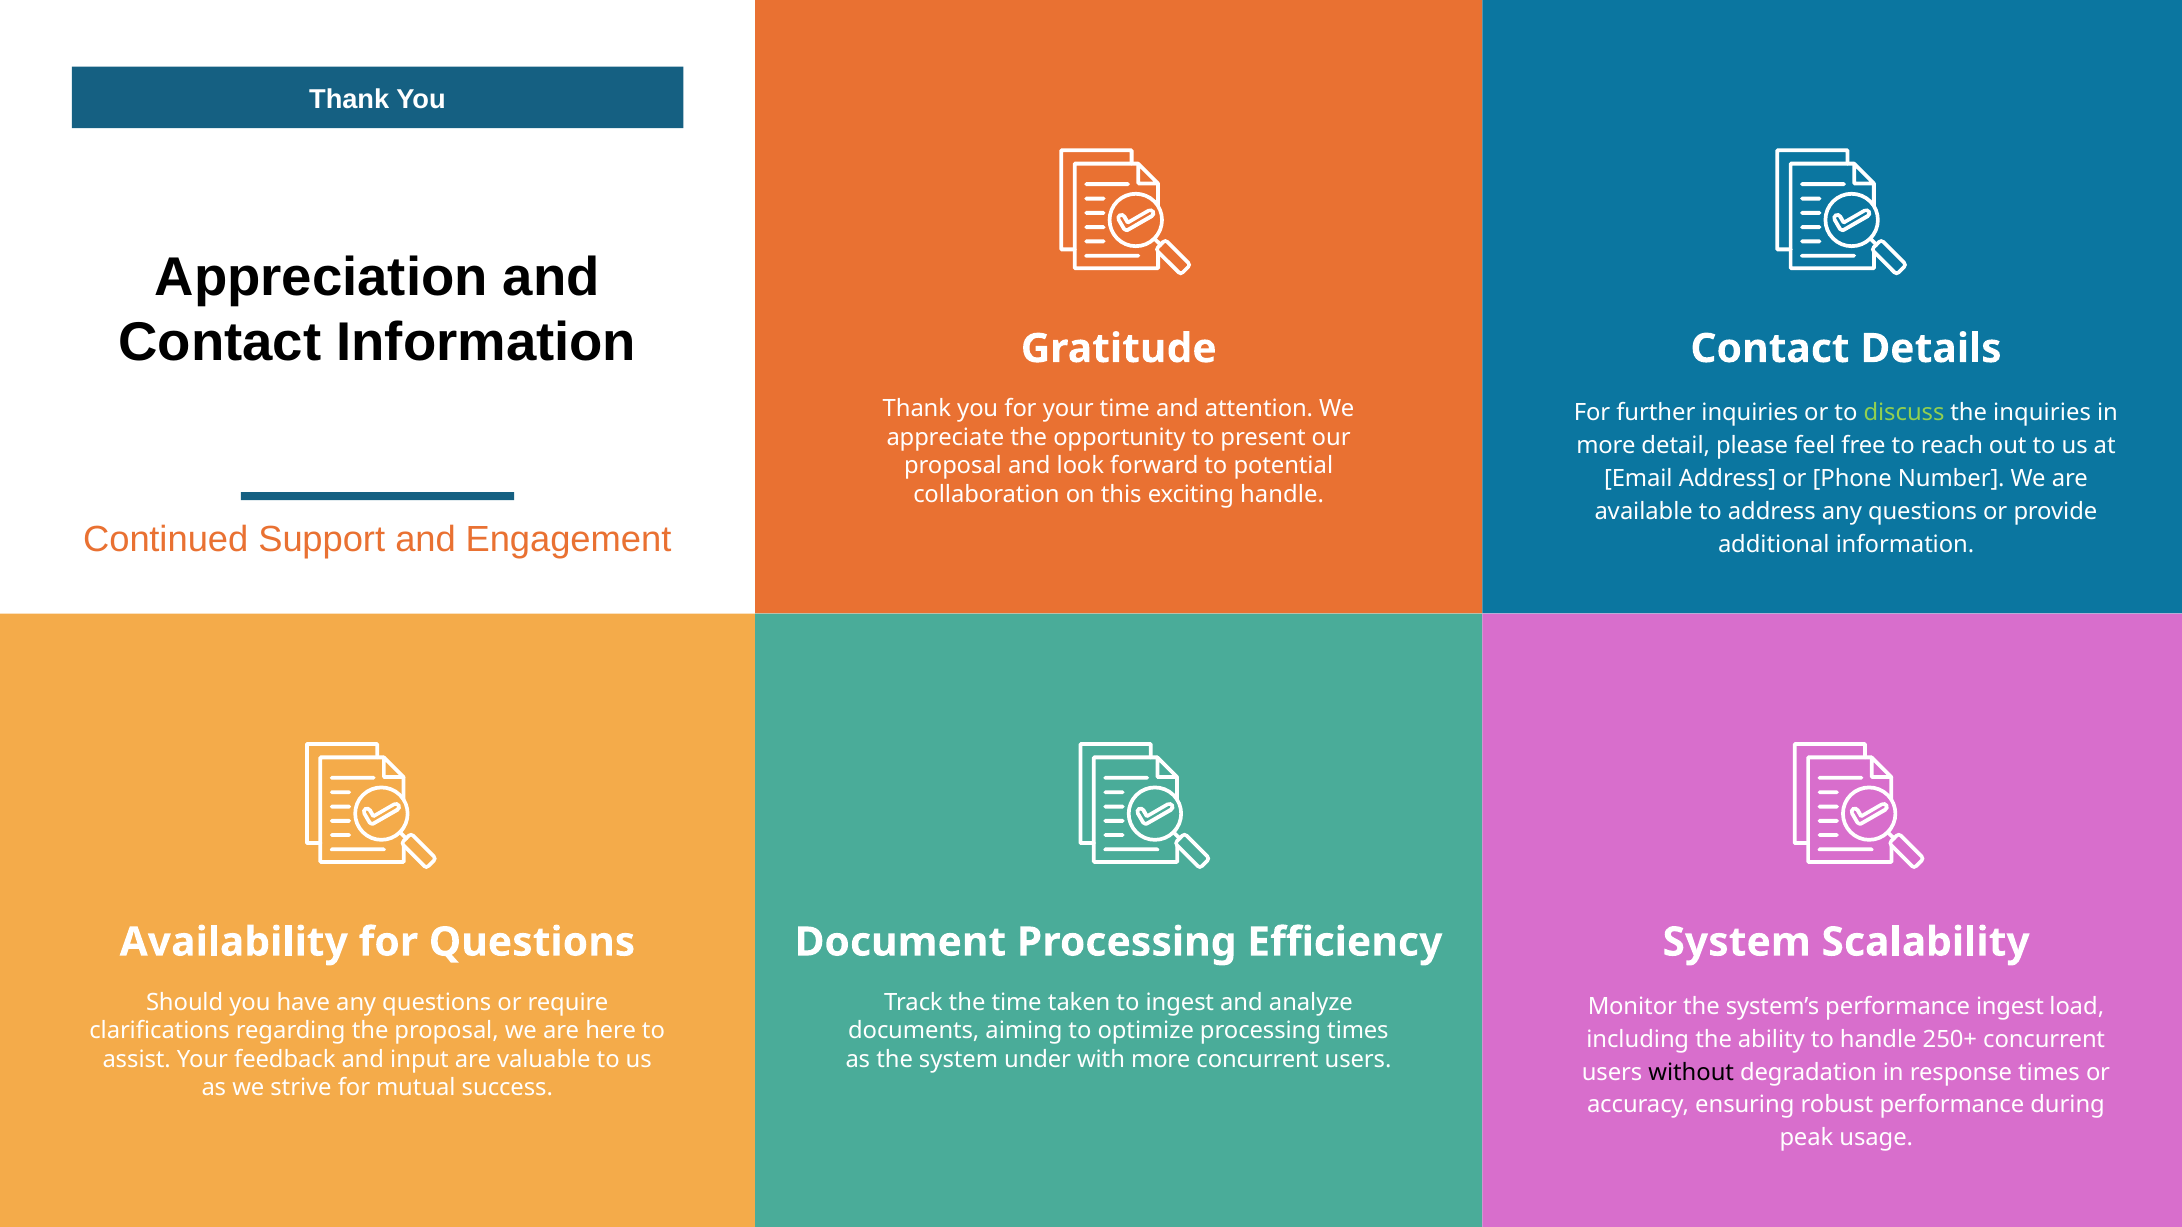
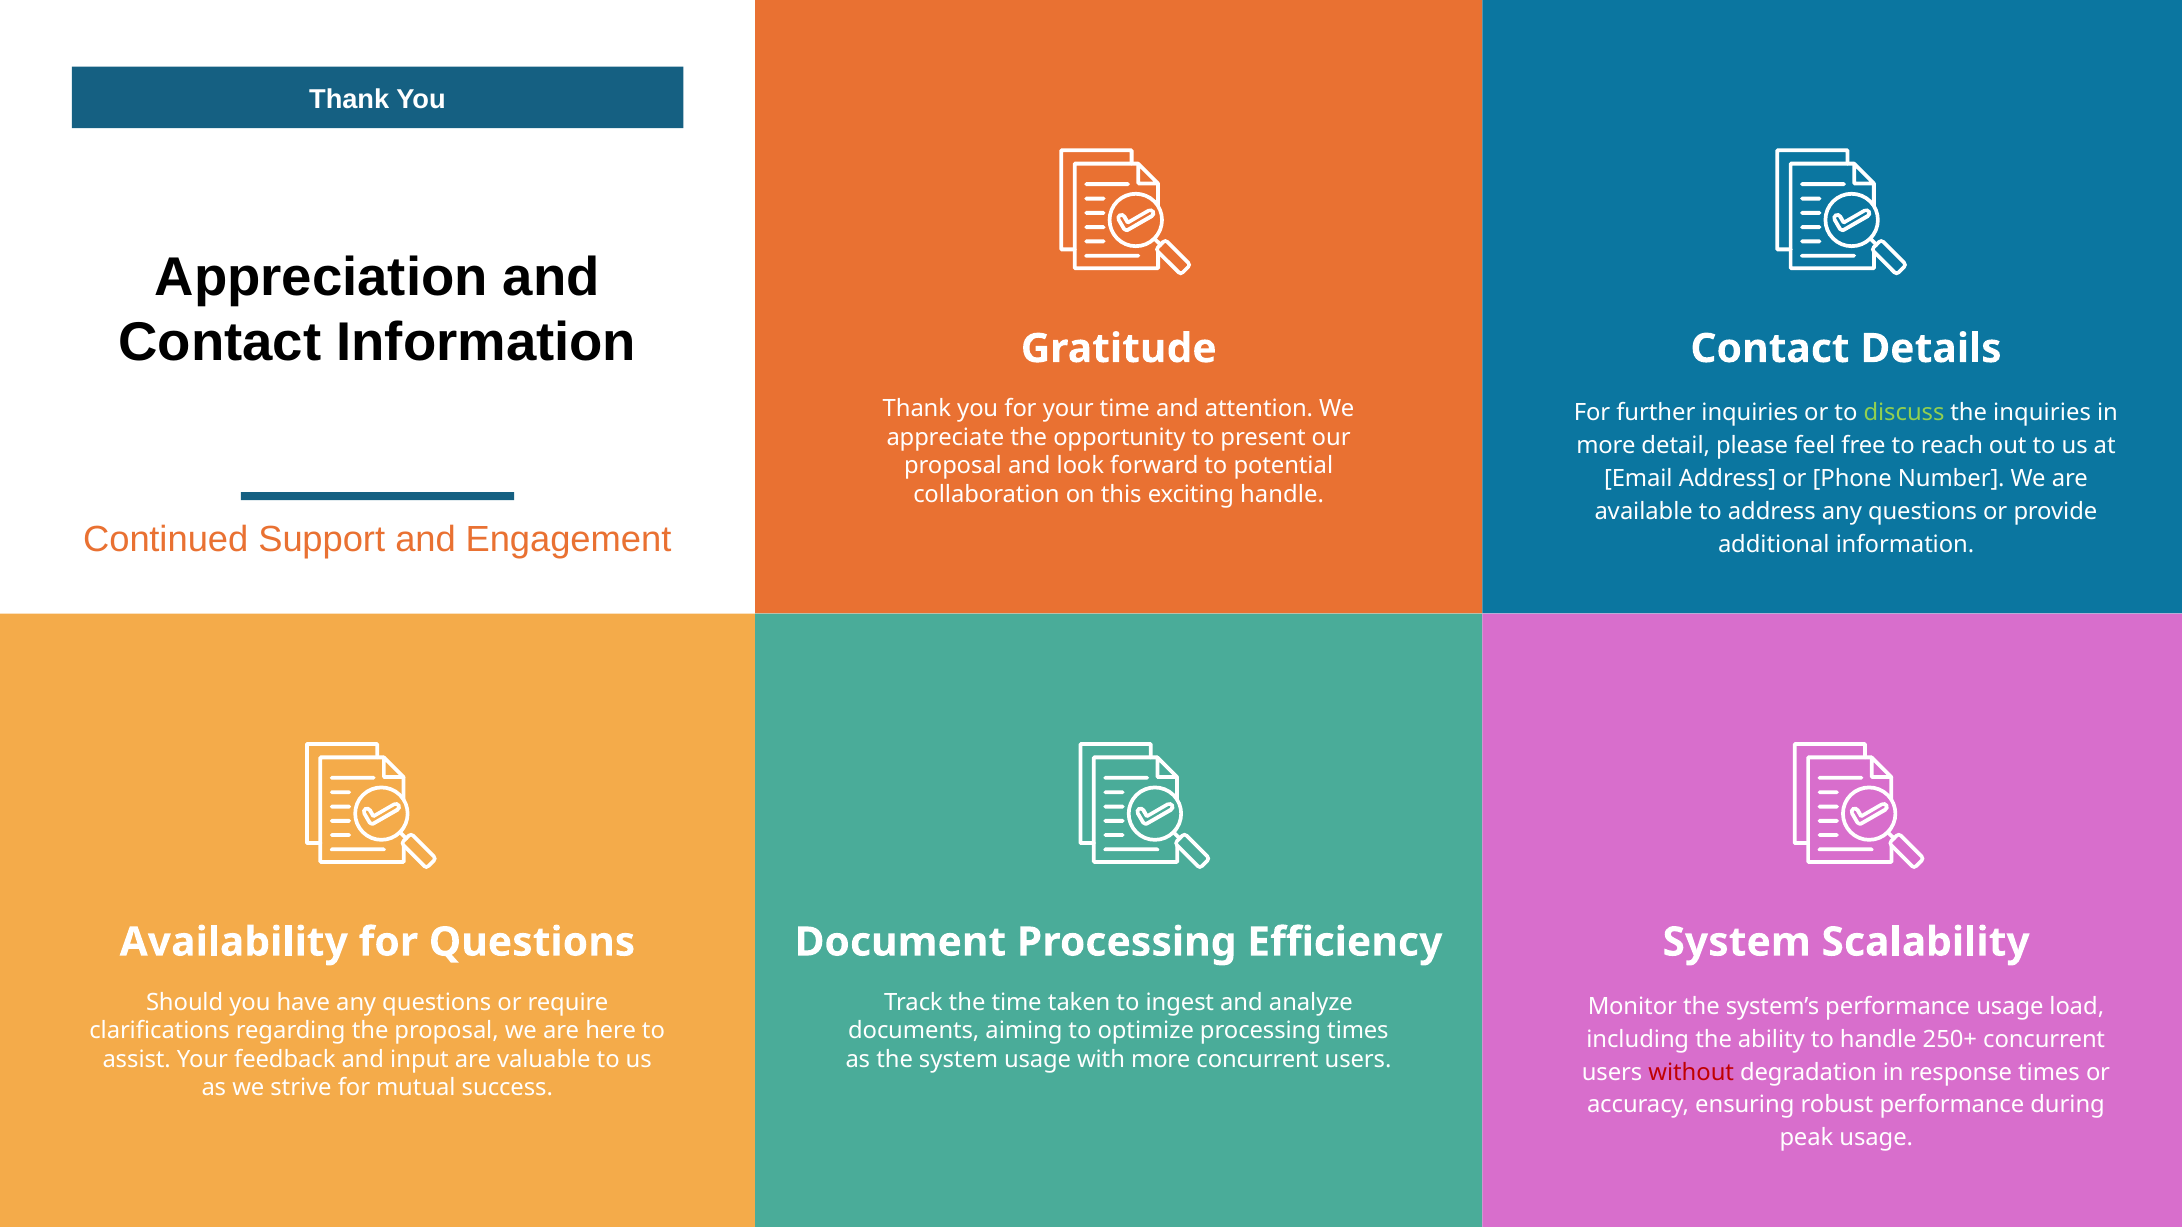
performance ingest: ingest -> usage (2010, 1007)
system under: under -> usage (1038, 1060)
without colour: black -> red (1691, 1073)
